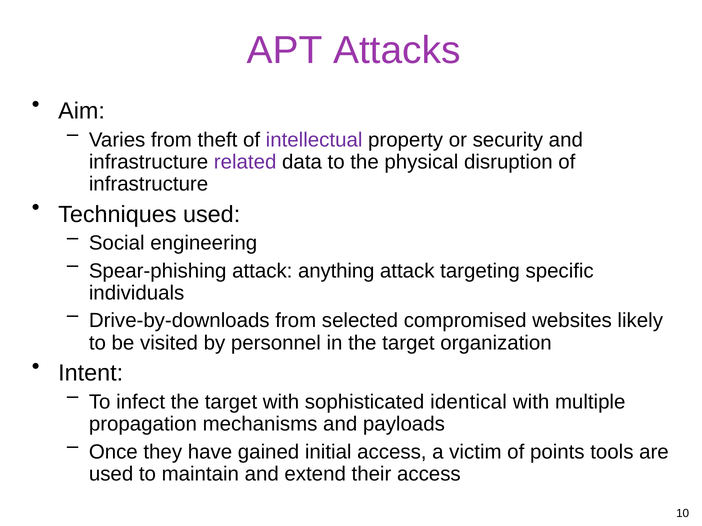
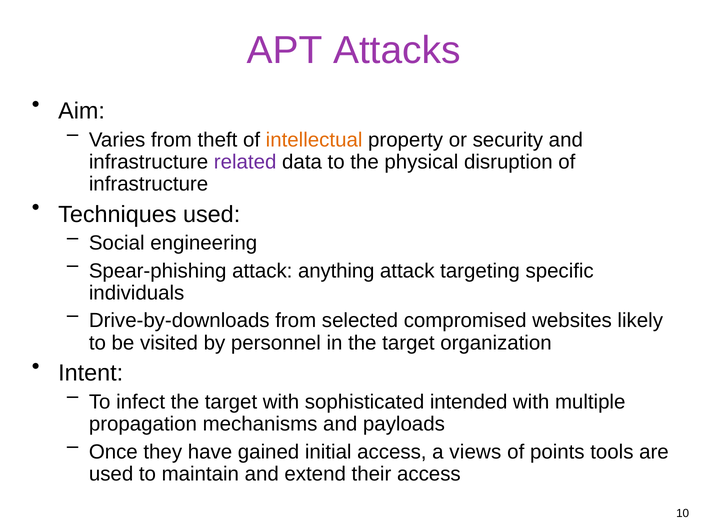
intellectual colour: purple -> orange (314, 140)
identical: identical -> intended (469, 402)
victim: victim -> views (475, 452)
